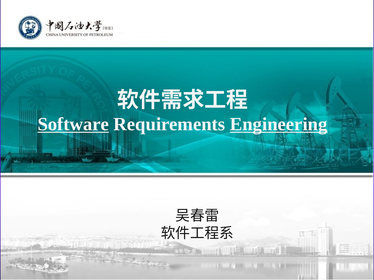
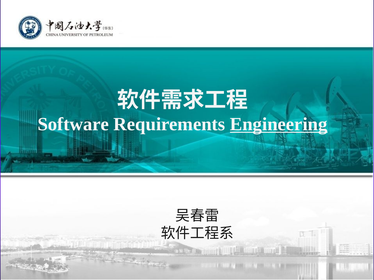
Software underline: present -> none (73, 124)
